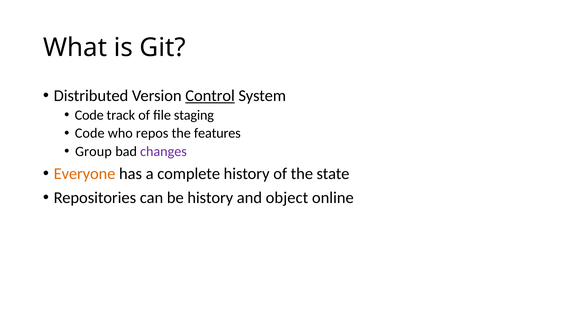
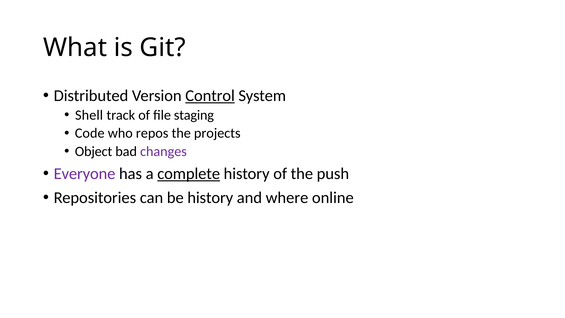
Code: Code -> Shell (89, 115)
features: features -> projects (217, 133)
Group: Group -> Object (94, 151)
Everyone colour: orange -> purple (85, 174)
complete underline: none -> present (189, 174)
state: state -> push (333, 174)
object: object -> where (287, 197)
